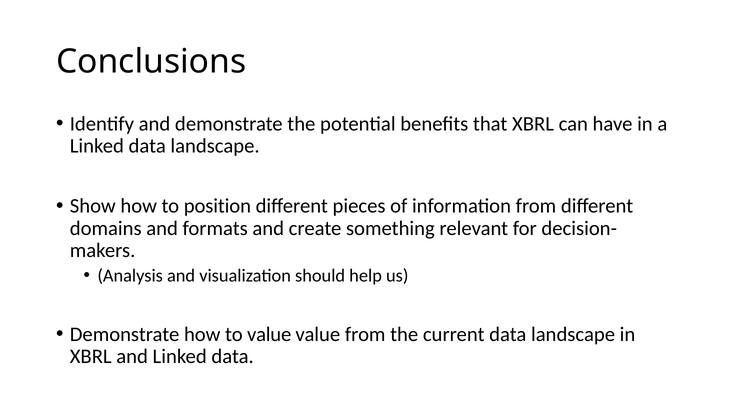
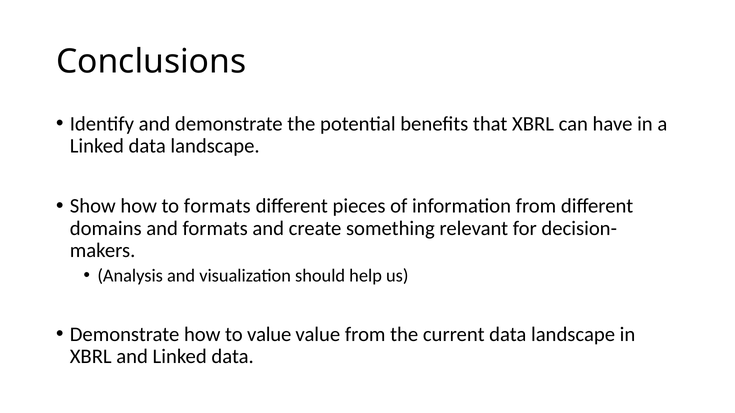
to position: position -> formats (217, 206)
